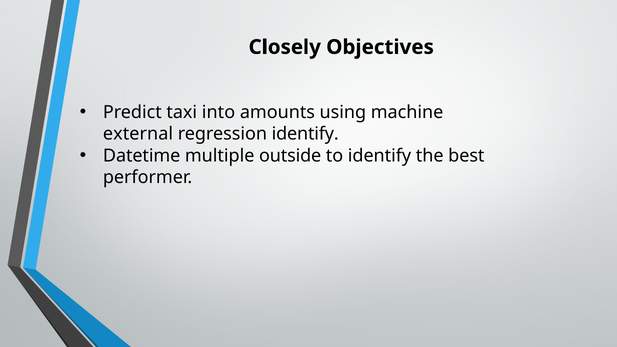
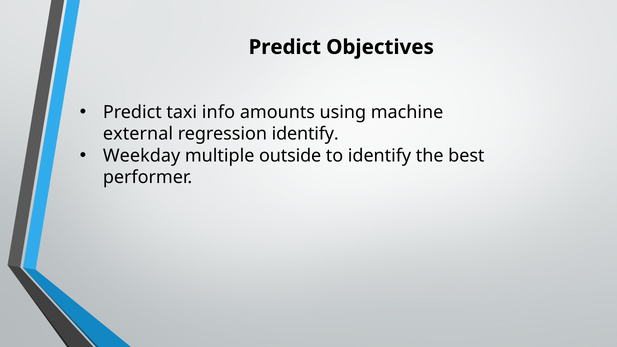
Closely: Closely -> Predict (285, 47)
into: into -> info (218, 112)
Datetime: Datetime -> Weekday (142, 156)
